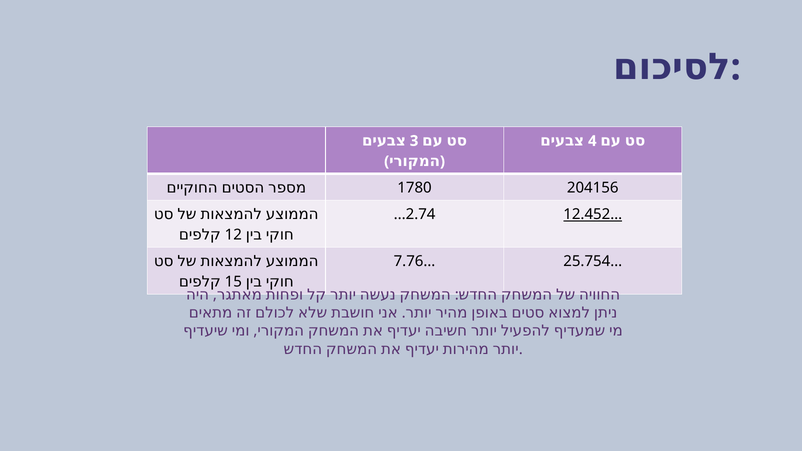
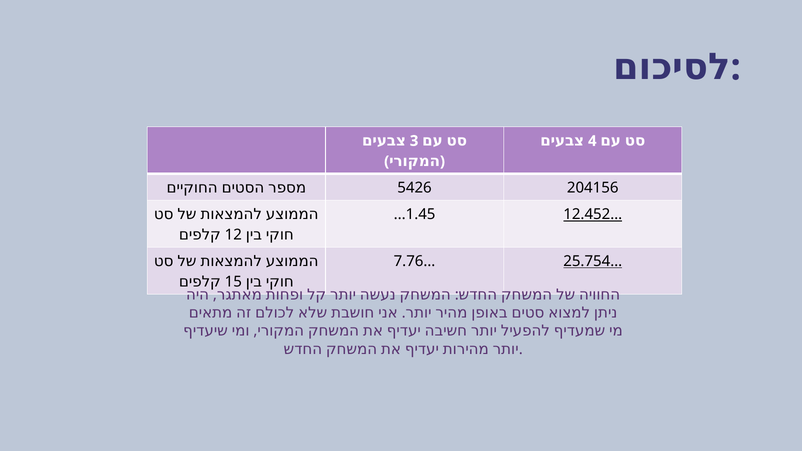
1780: 1780 -> 5426 (415, 188)
2.74: 2.74 -> 1.45 (421, 214)
25.754… underline: none -> present (593, 261)
